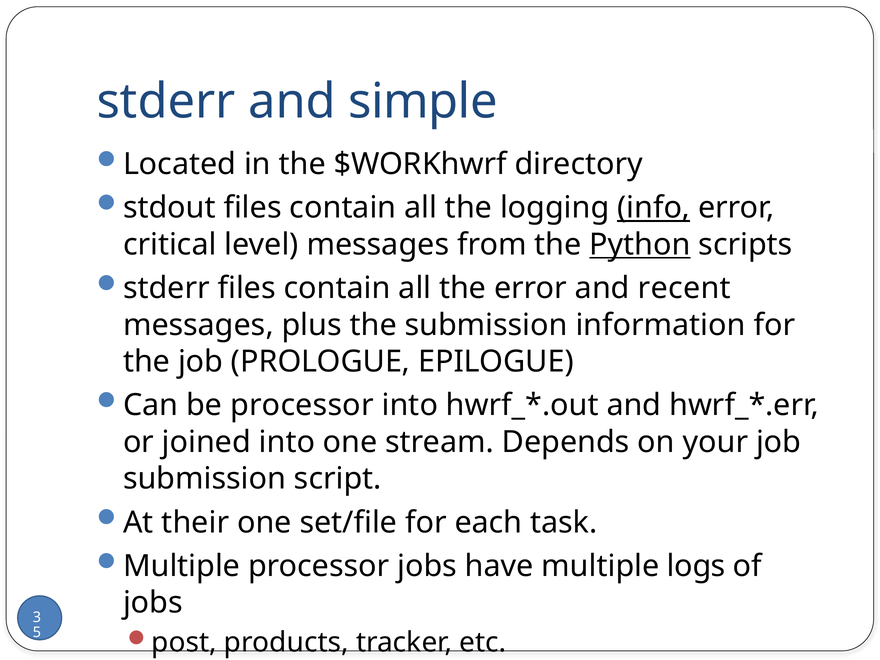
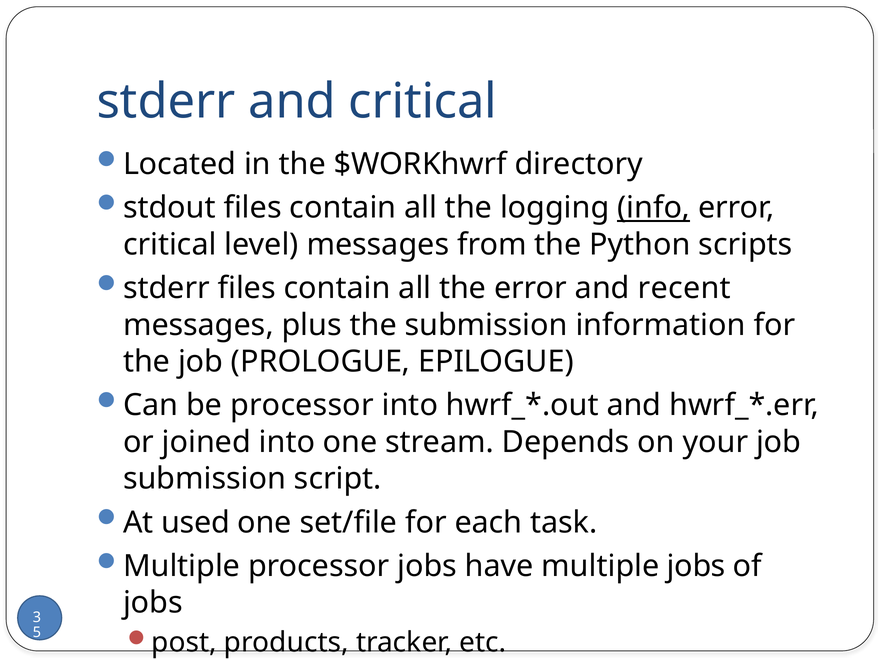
and simple: simple -> critical (423, 102)
Python underline: present -> none (640, 245)
their: their -> used (195, 522)
multiple logs: logs -> jobs (696, 566)
